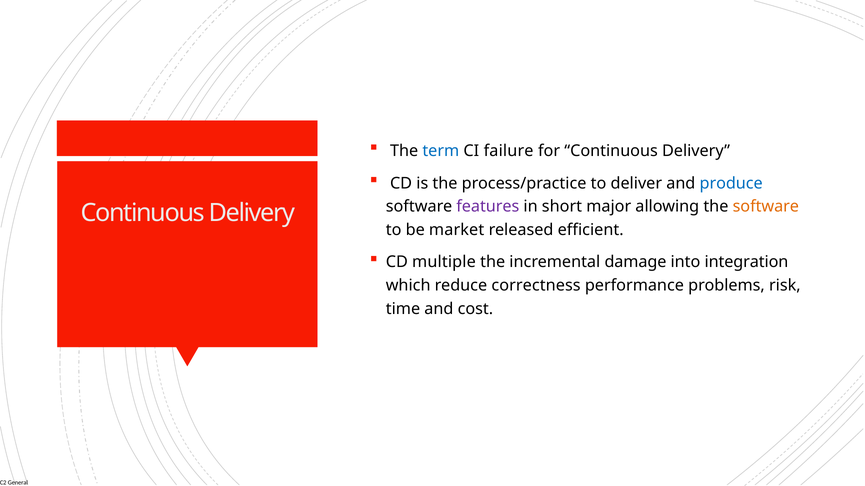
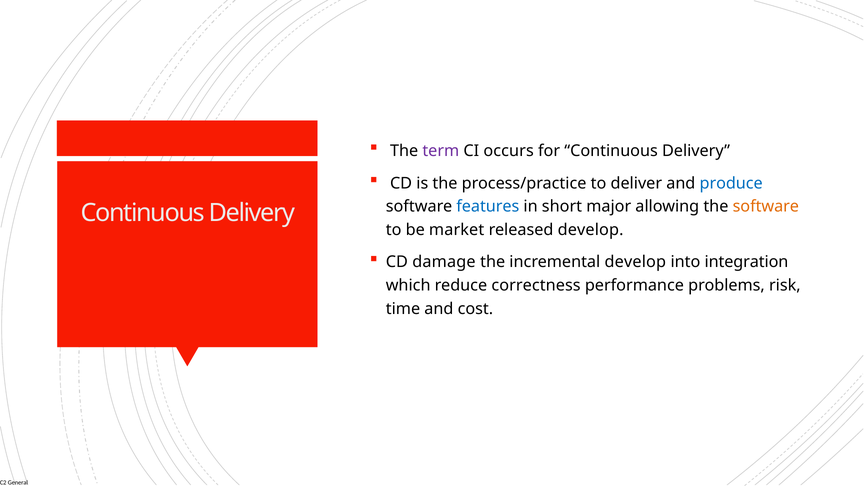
term colour: blue -> purple (441, 151)
failure: failure -> occurs (509, 151)
features colour: purple -> blue (488, 207)
released efficient: efficient -> develop (591, 230)
multiple: multiple -> damage (444, 262)
incremental damage: damage -> develop (635, 262)
